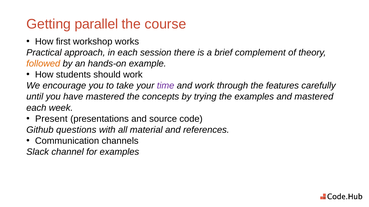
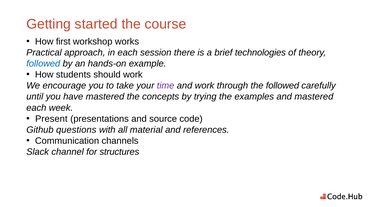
parallel: parallel -> started (96, 24)
complement: complement -> technologies (260, 53)
followed colour: orange -> blue (43, 64)
the features: features -> followed (283, 86)
for examples: examples -> structures (119, 152)
